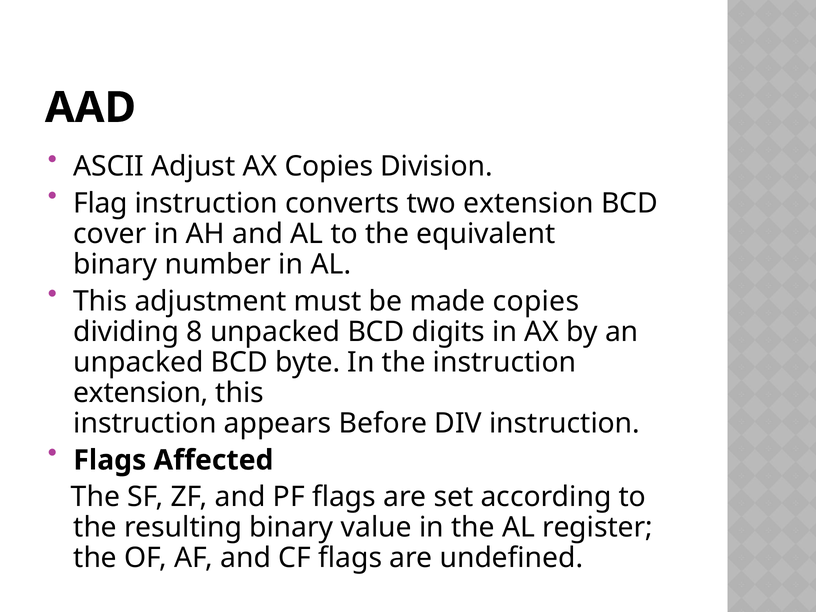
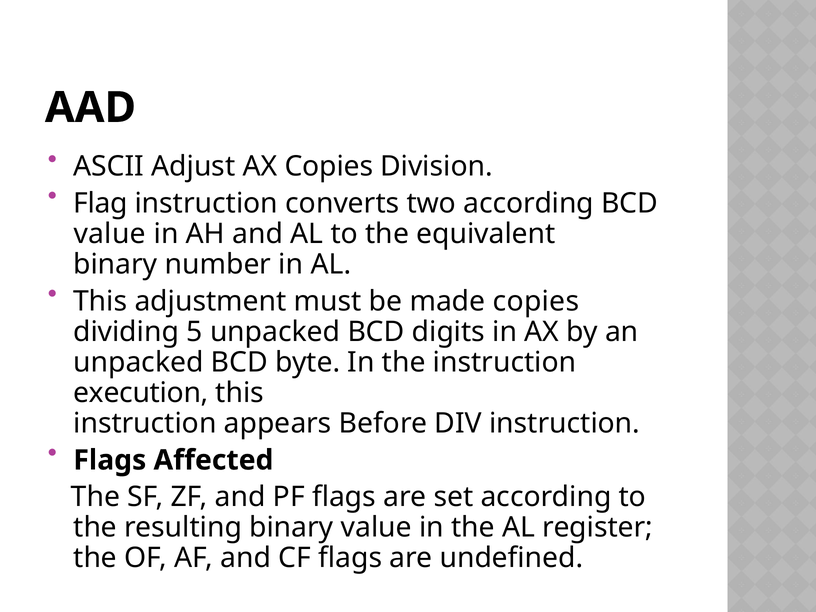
two extension: extension -> according (529, 203)
cover: cover -> value (110, 234)
8: 8 -> 5 (195, 332)
extension: extension -> execution (141, 393)
